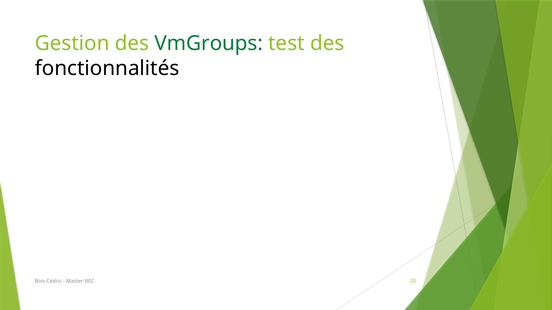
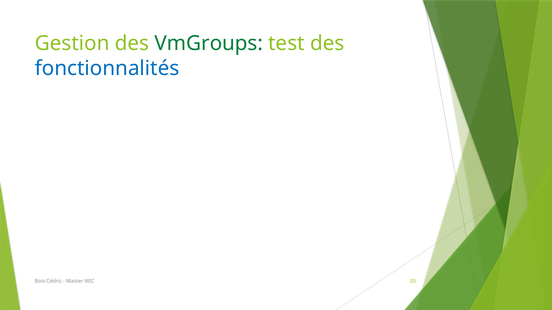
fonctionnalités colour: black -> blue (107, 68)
